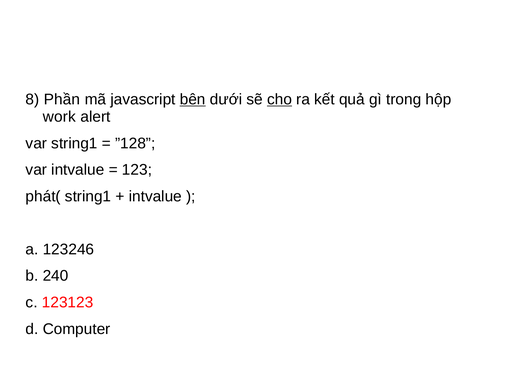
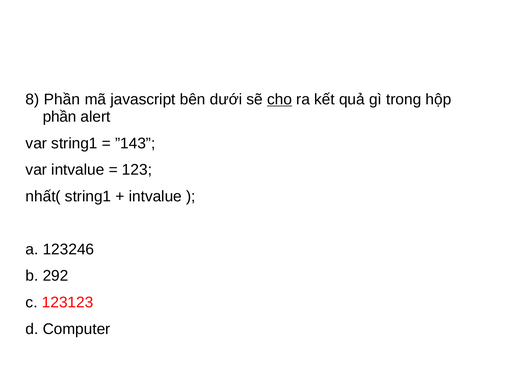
bên underline: present -> none (193, 100)
work: work -> phần (60, 117)
”128: ”128 -> ”143 (135, 143)
phát(: phát( -> nhất( (43, 197)
240: 240 -> 292 (56, 276)
